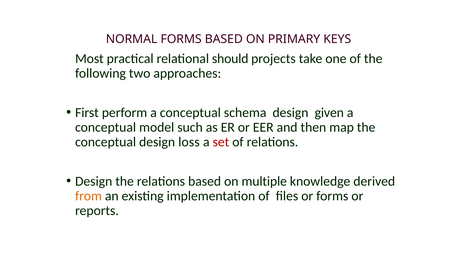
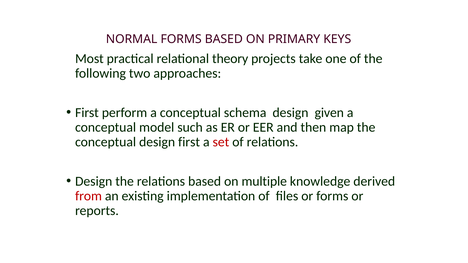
should: should -> theory (230, 59)
design loss: loss -> first (189, 142)
from colour: orange -> red (89, 196)
